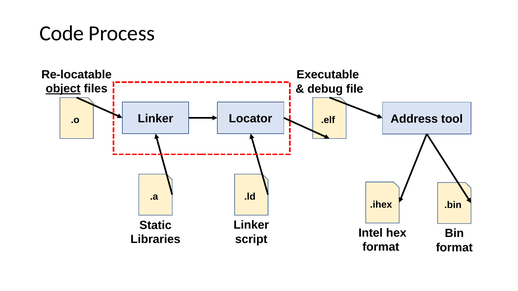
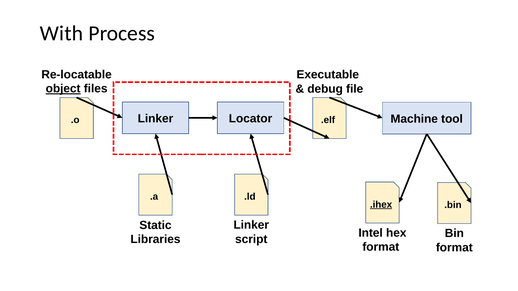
Code: Code -> With (61, 34)
Address: Address -> Machine (414, 119)
.ihex underline: none -> present (381, 205)
